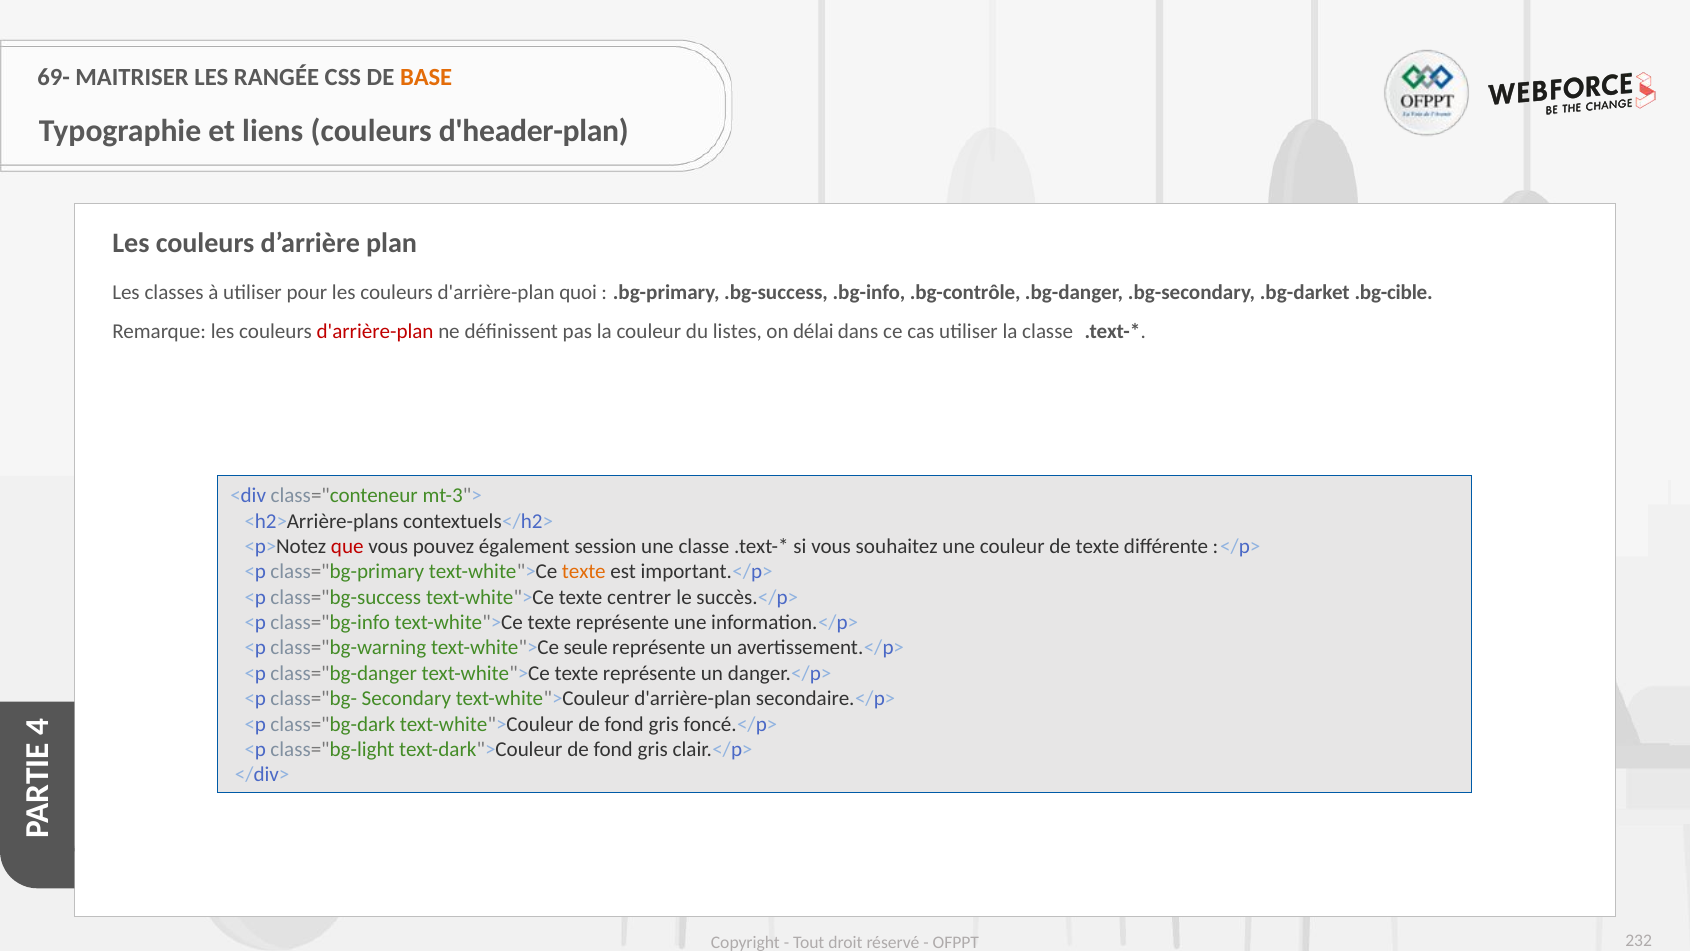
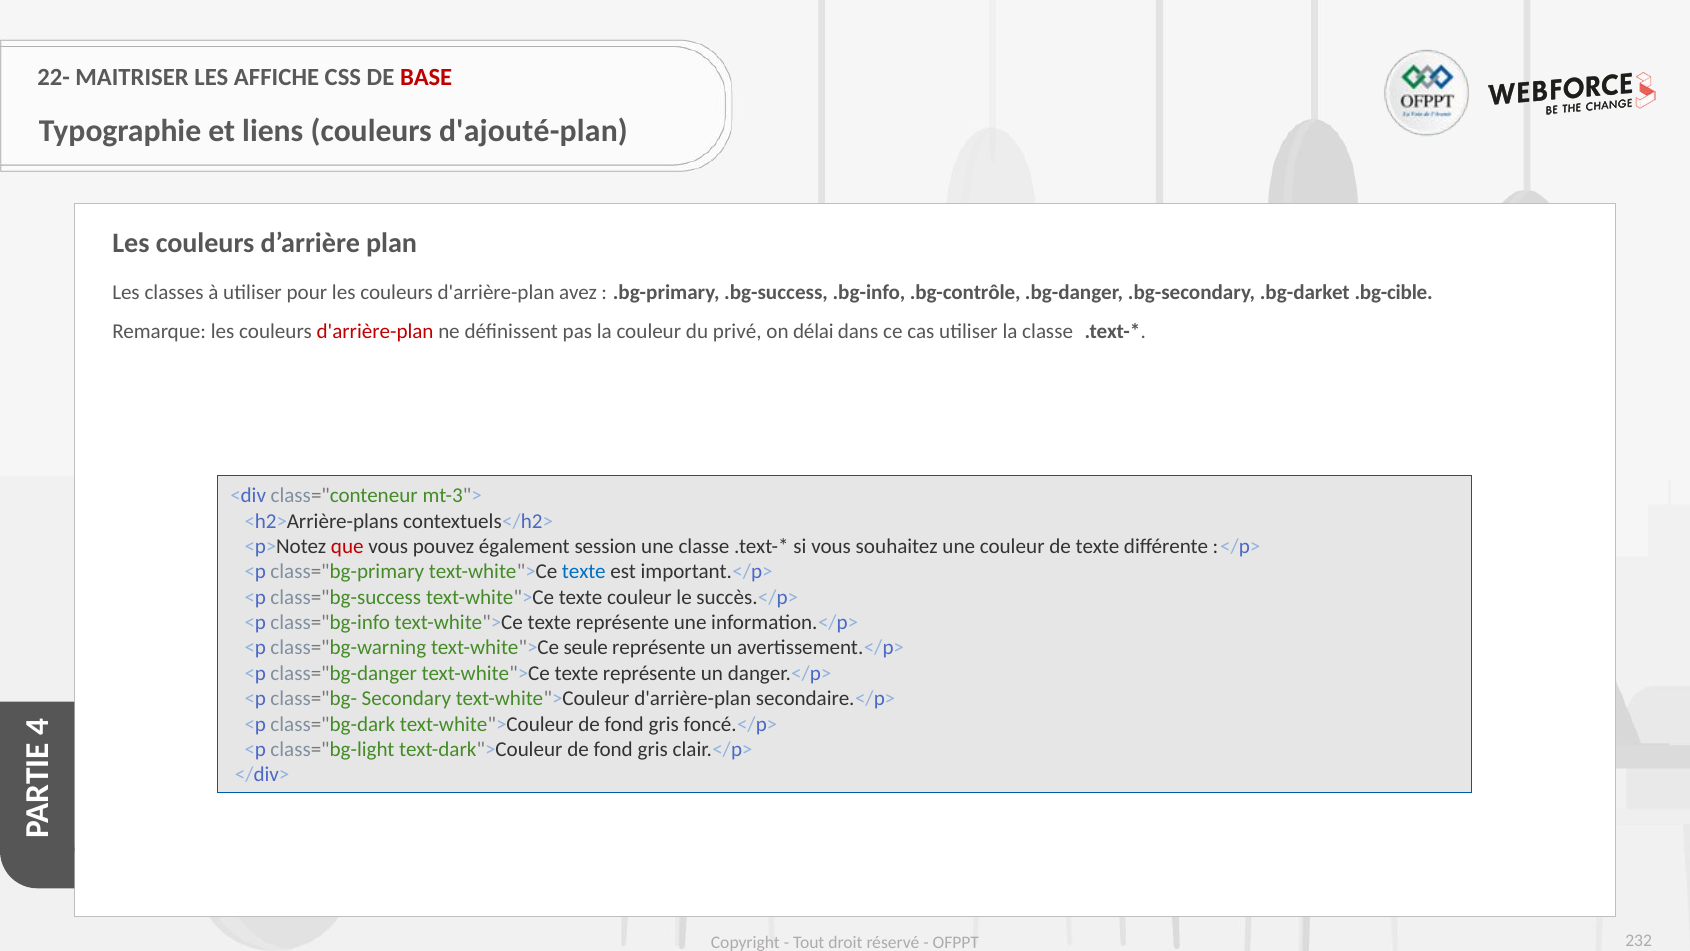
69-: 69- -> 22- (54, 78)
RANGÉE: RANGÉE -> AFFICHE (277, 78)
BASE colour: orange -> red (426, 78)
d'header-plan: d'header-plan -> d'ajouté-plan (533, 131)
quoi: quoi -> avez (578, 292)
listes: listes -> privé (737, 331)
texte colour: orange -> blue (584, 572)
texte centrer: centrer -> couleur (639, 597)
